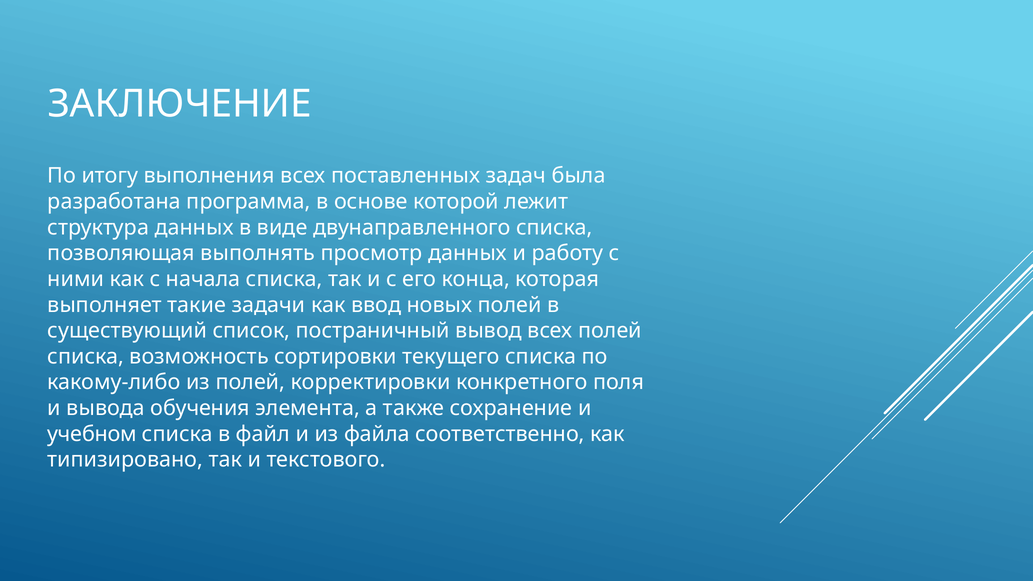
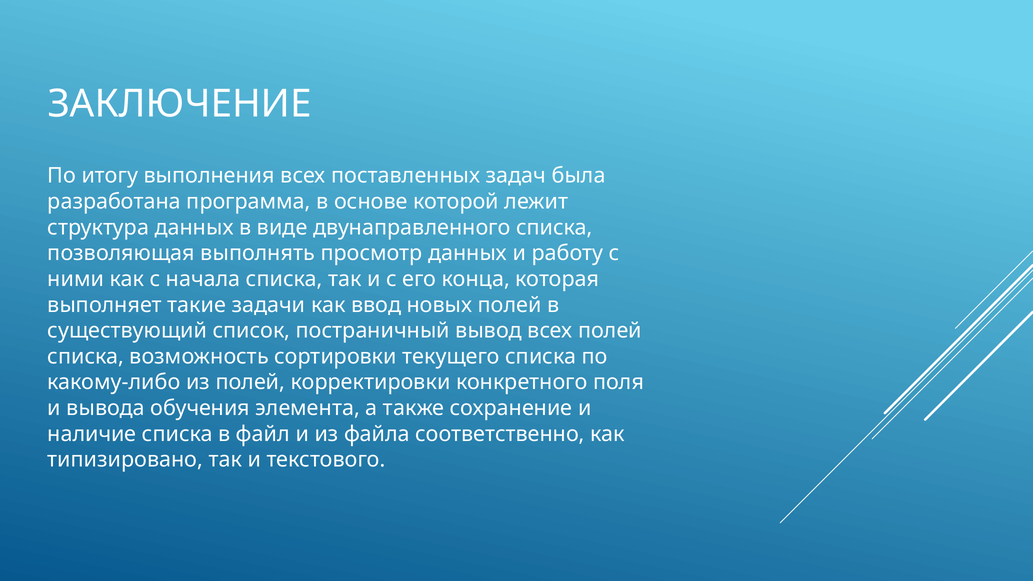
учебном: учебном -> наличие (92, 434)
